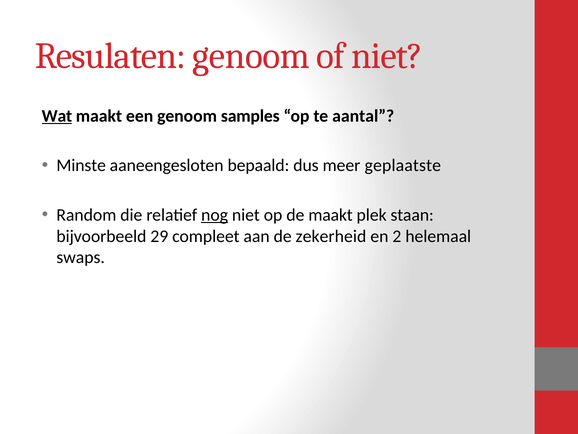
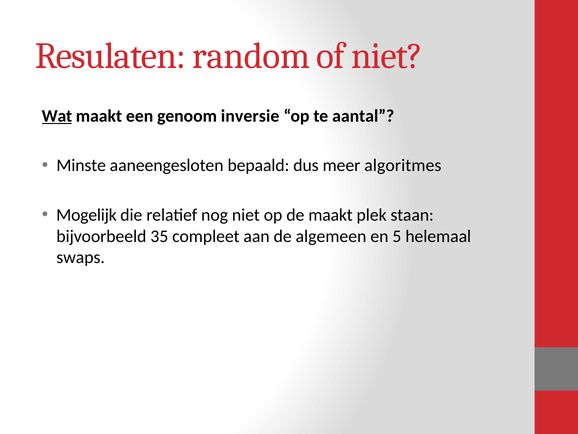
Resulaten genoom: genoom -> random (251, 56)
samples: samples -> inversie (250, 116)
geplaatste: geplaatste -> algoritmes (403, 165)
Random: Random -> Mogelijk (86, 215)
nog underline: present -> none (215, 215)
29: 29 -> 35 (159, 236)
zekerheid: zekerheid -> algemeen (331, 236)
2: 2 -> 5 (397, 236)
